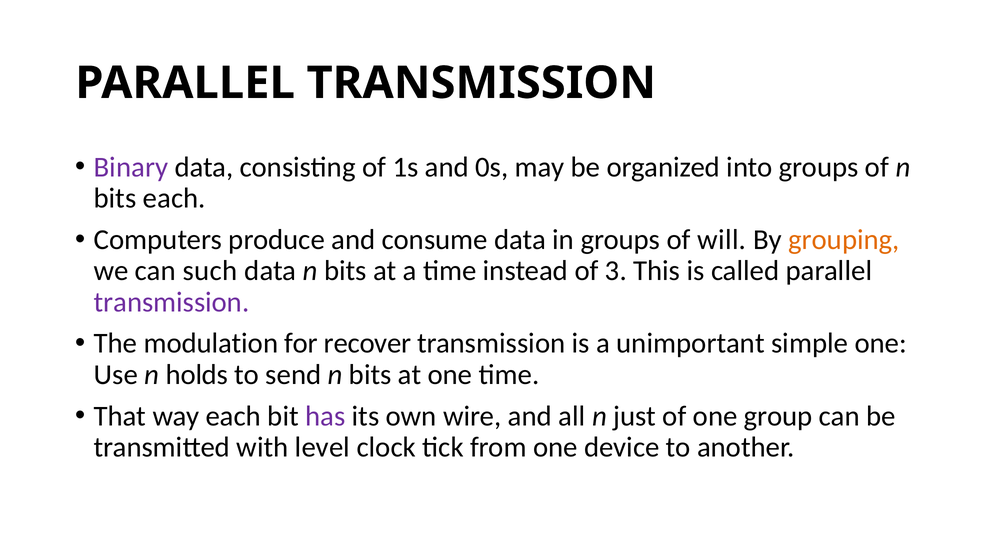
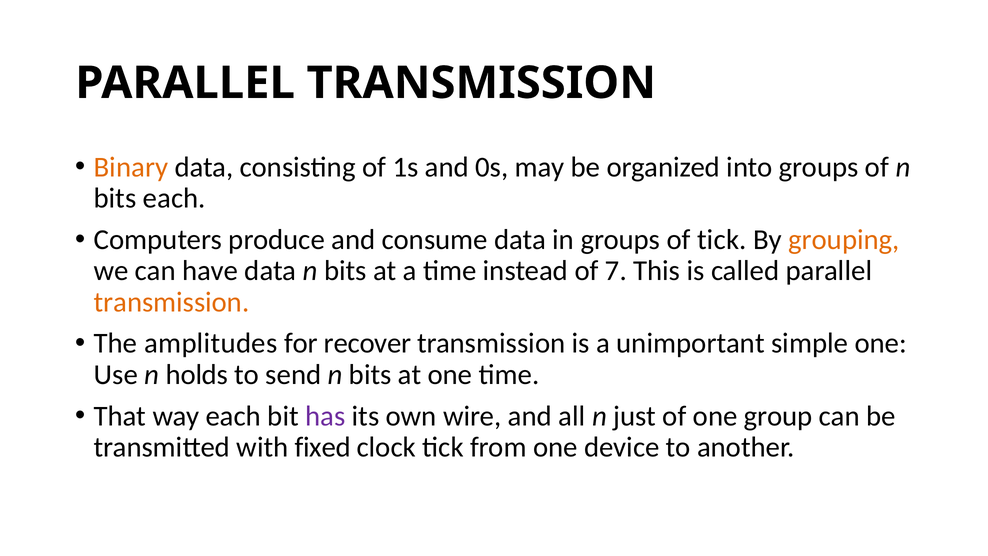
Binary colour: purple -> orange (131, 167)
of will: will -> tick (722, 240)
such: such -> have (210, 271)
3: 3 -> 7 (616, 271)
transmission colour: purple -> orange (172, 302)
modulation: modulation -> amplitudes (211, 343)
level: level -> fixed (323, 447)
